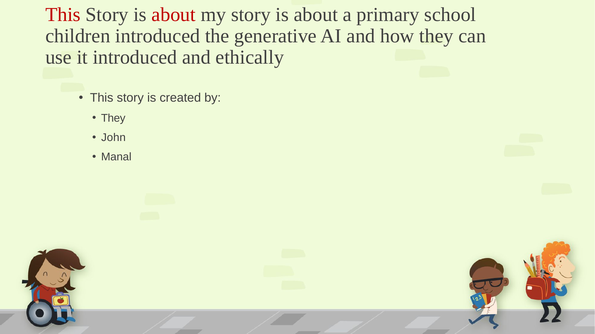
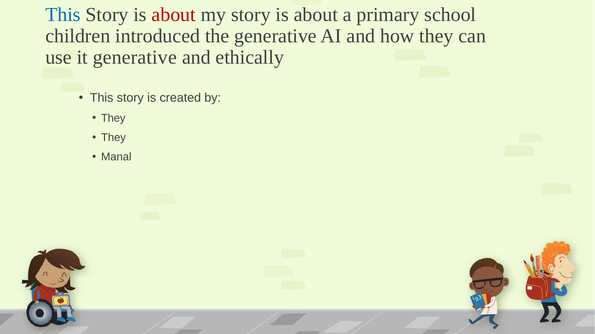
This colour: red -> blue (63, 15)
it introduced: introduced -> generative (135, 58)
John: John -> They (114, 138)
